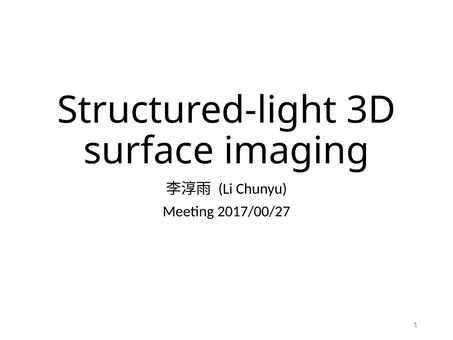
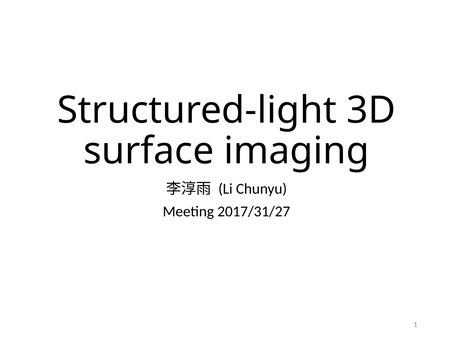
2017/00/27: 2017/00/27 -> 2017/31/27 (254, 211)
